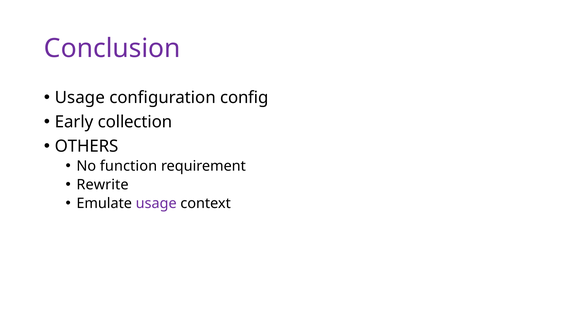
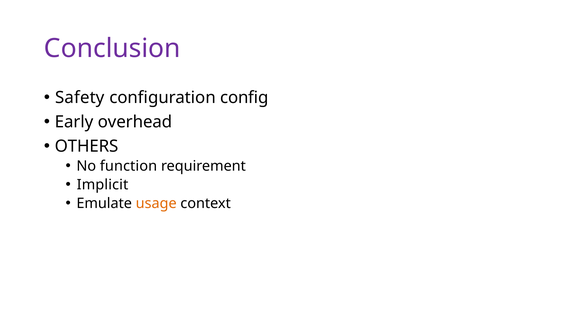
Usage: Usage -> Safety (80, 98)
collection: collection -> overhead (135, 122)
Rewrite: Rewrite -> Implicit (103, 184)
usage colour: purple -> orange (156, 203)
